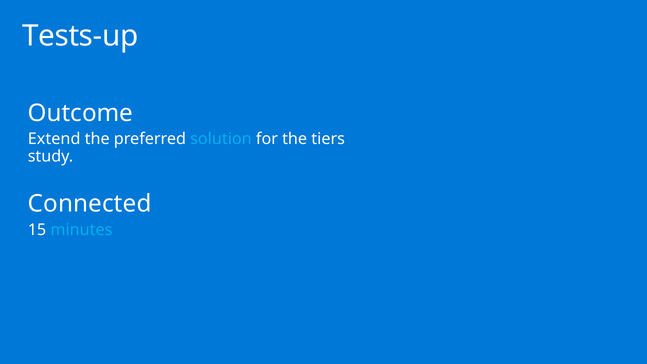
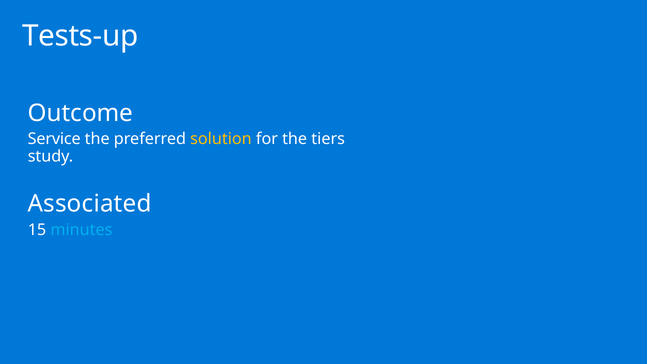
Extend: Extend -> Service (54, 139)
solution colour: light blue -> yellow (221, 139)
Connected: Connected -> Associated (90, 204)
